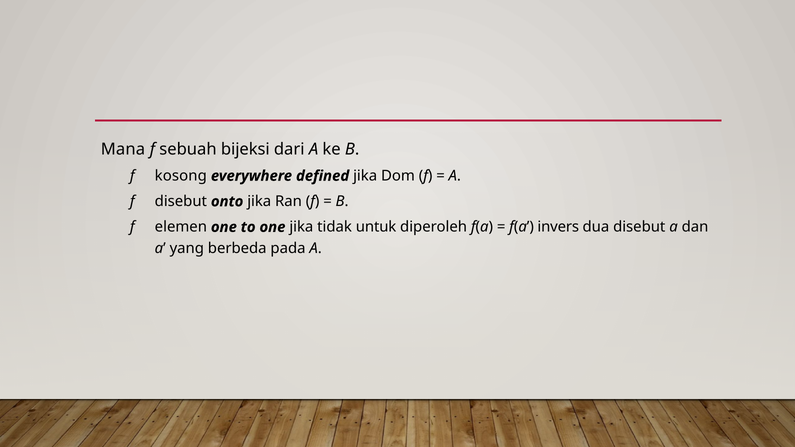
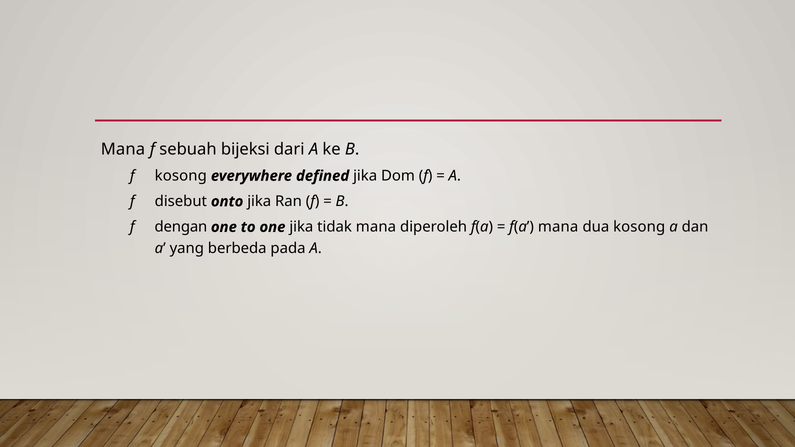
elemen: elemen -> dengan (181, 227)
tidak untuk: untuk -> mana (376, 227)
f(a invers: invers -> mana (558, 227)
dua disebut: disebut -> kosong (639, 227)
